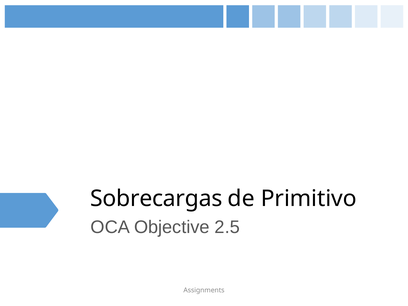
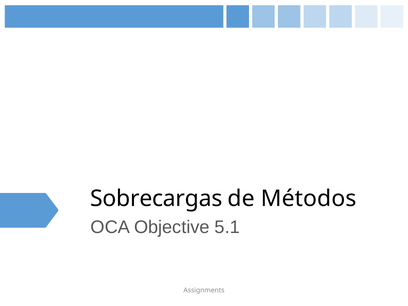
Primitivo: Primitivo -> Métodos (309, 199)
2.5: 2.5 -> 5.1 (227, 227)
